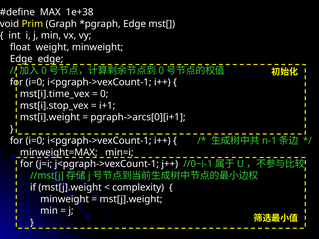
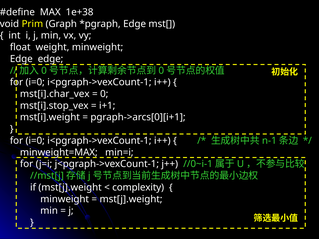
mst[i].time_vex: mst[i].time_vex -> mst[i].char_vex (55, 94)
